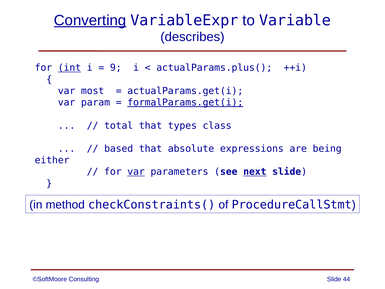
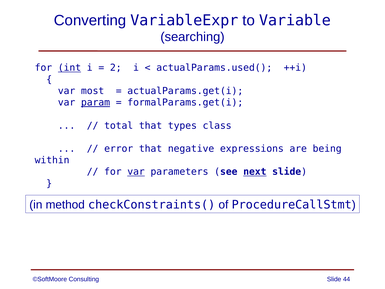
Converting underline: present -> none (90, 20)
describes: describes -> searching (192, 37)
9: 9 -> 2 (116, 68)
actualParams.plus(: actualParams.plus( -> actualParams.used( (214, 68)
param underline: none -> present (96, 102)
formalParams.get(i underline: present -> none (185, 102)
based: based -> error (119, 149)
absolute: absolute -> negative (191, 149)
either: either -> within (52, 160)
